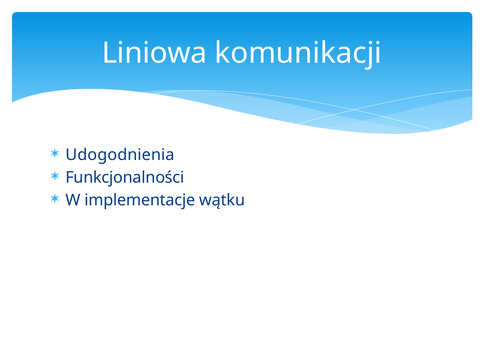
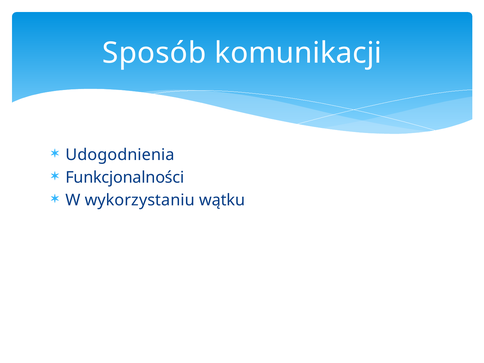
Liniowa: Liniowa -> Sposób (154, 53)
implementacje: implementacje -> wykorzystaniu (140, 200)
